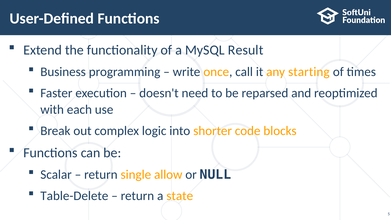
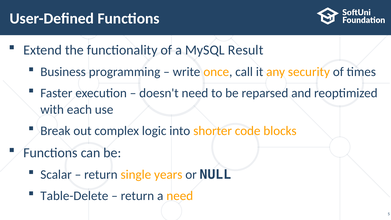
starting: starting -> security (309, 72)
allow: allow -> years (168, 175)
a state: state -> need (180, 196)
